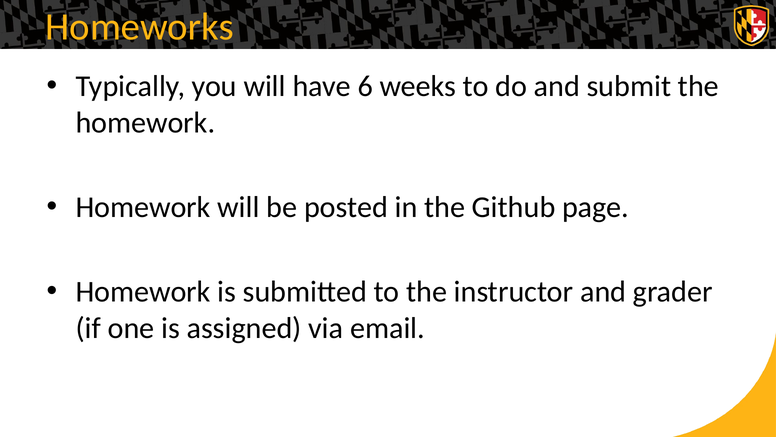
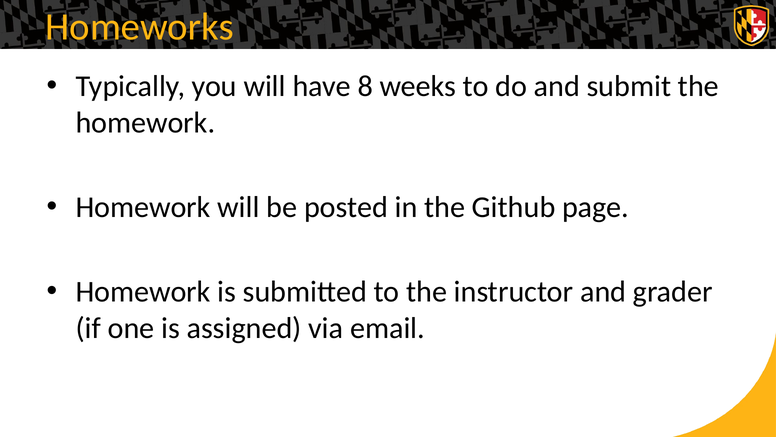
6: 6 -> 8 (365, 86)
